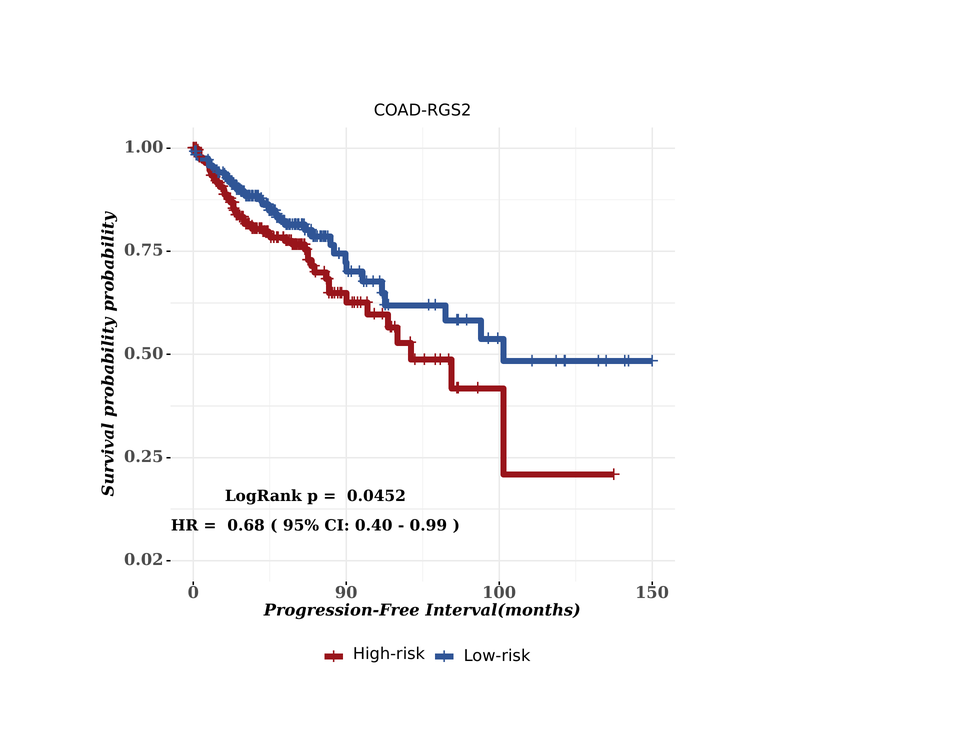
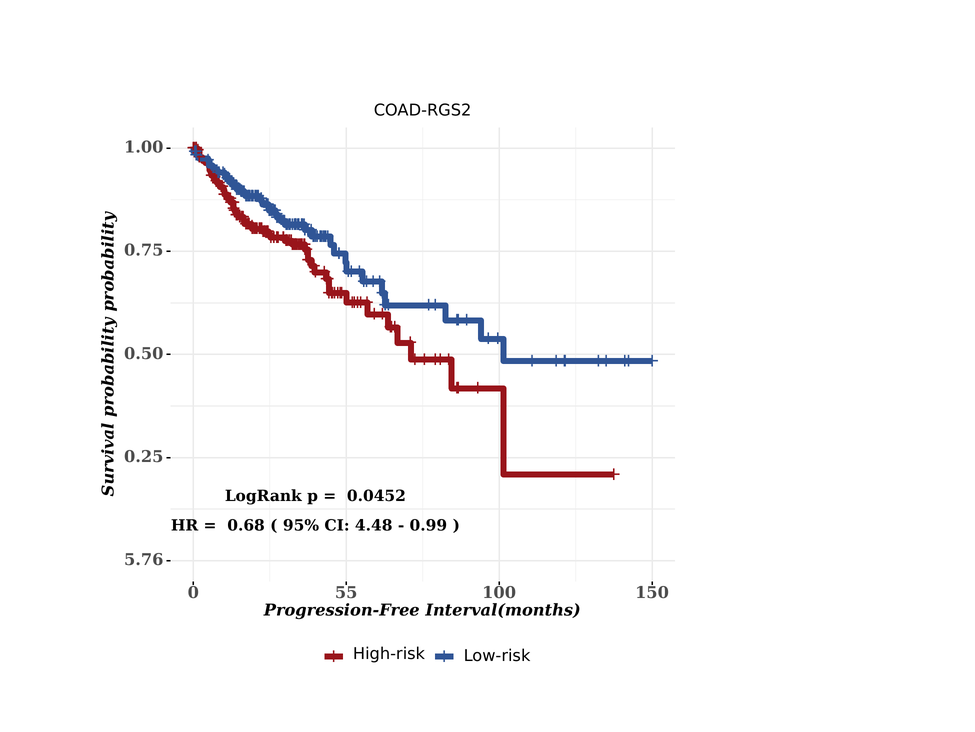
0.40: 0.40 -> 4.48 (374, 525)
0.02: 0.02 -> 5.76 (144, 559)
90: 90 -> 55 (346, 593)
